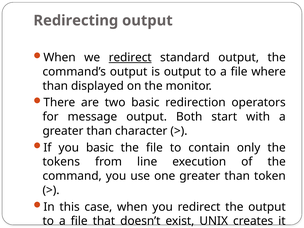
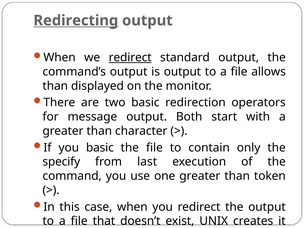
Redirecting underline: none -> present (76, 21)
where: where -> allows (269, 72)
tokens: tokens -> specify (61, 162)
line: line -> last (147, 162)
